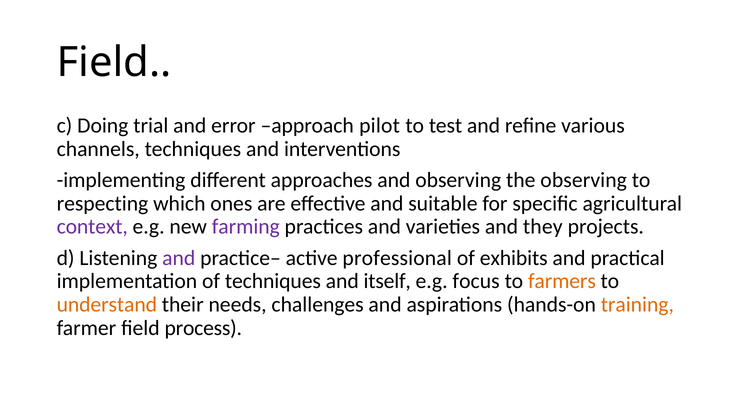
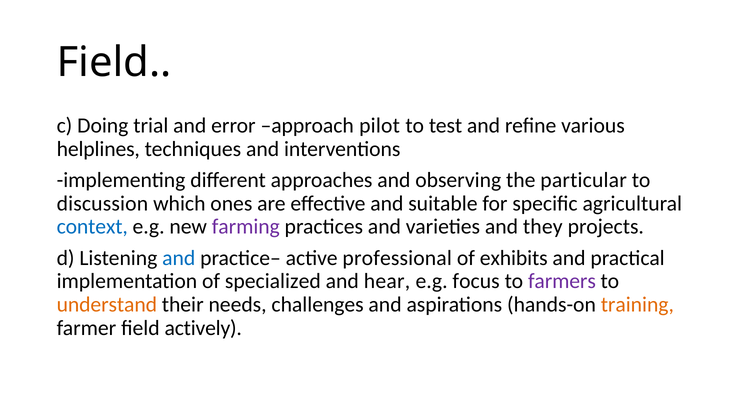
channels: channels -> helplines (98, 149)
the observing: observing -> particular (584, 180)
respecting: respecting -> discussion (102, 203)
context colour: purple -> blue (92, 227)
and colour: purple -> blue (179, 258)
of techniques: techniques -> specialized (273, 281)
itself: itself -> hear (387, 281)
farmers colour: orange -> purple (562, 281)
process: process -> actively (203, 328)
